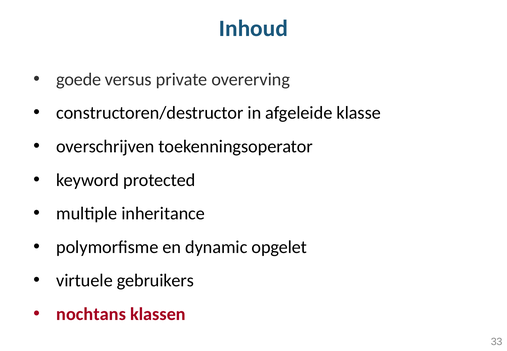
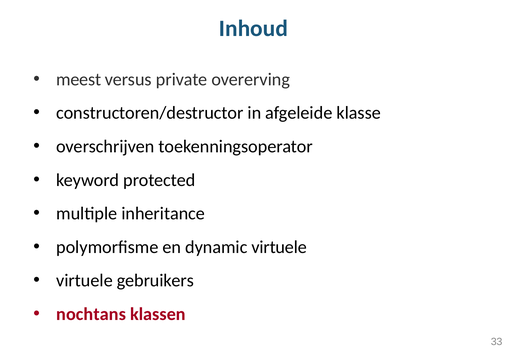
goede: goede -> meest (79, 79)
dynamic opgelet: opgelet -> virtuele (279, 247)
